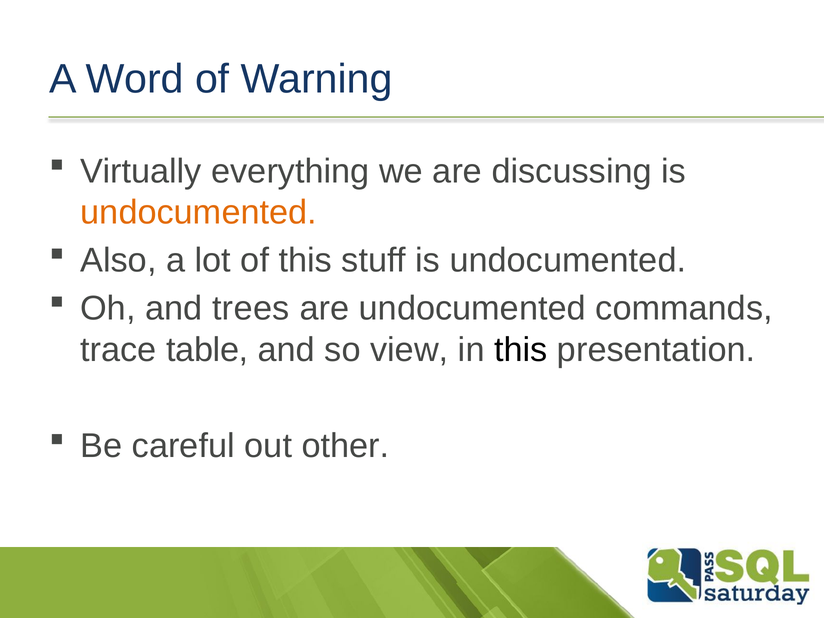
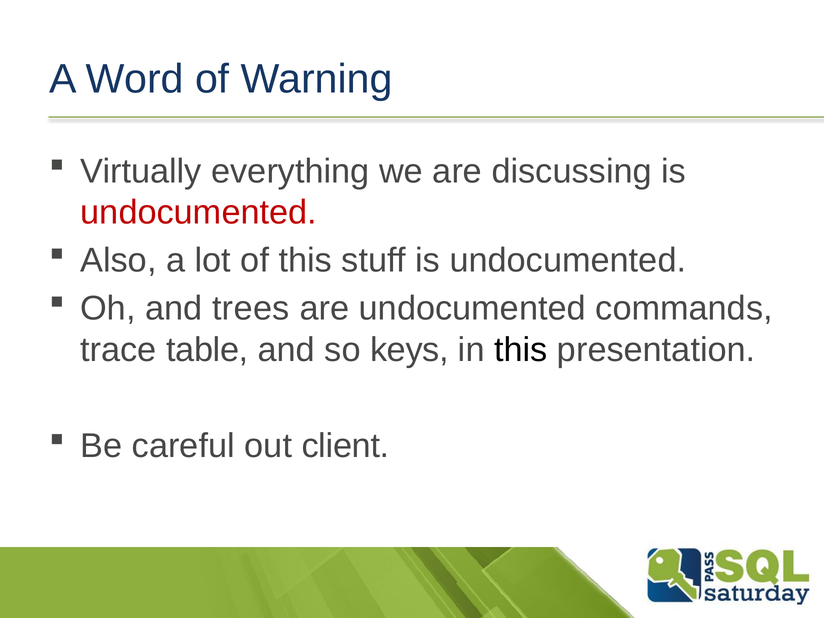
undocumented colour: orange -> red (199, 213)
view: view -> keys (409, 350)
other: other -> client (346, 446)
